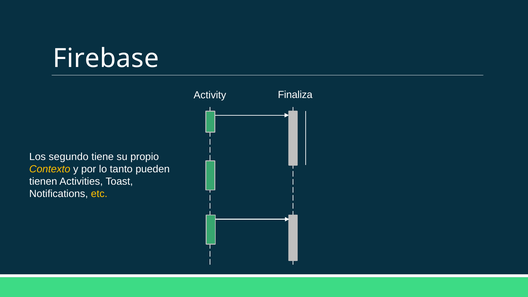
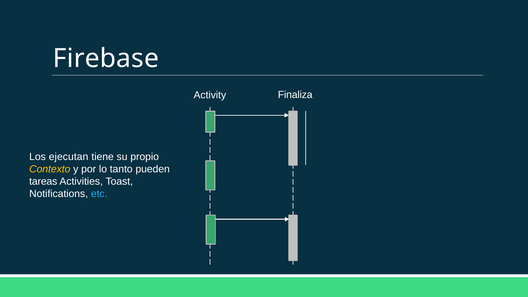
segundo: segundo -> ejecutan (69, 157)
tienen: tienen -> tareas (43, 182)
etc colour: yellow -> light blue (99, 194)
